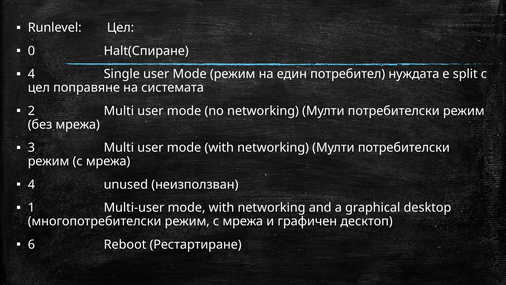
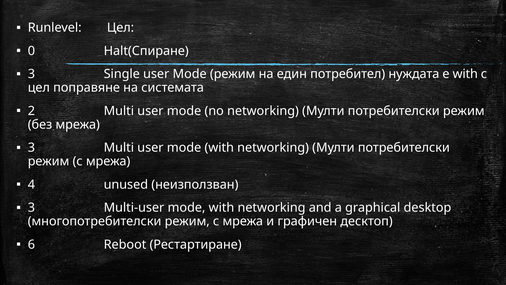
4: 4 -> 3 (31, 74)
е split: split -> with (465, 74)
1: 1 -> 3 (31, 208)
